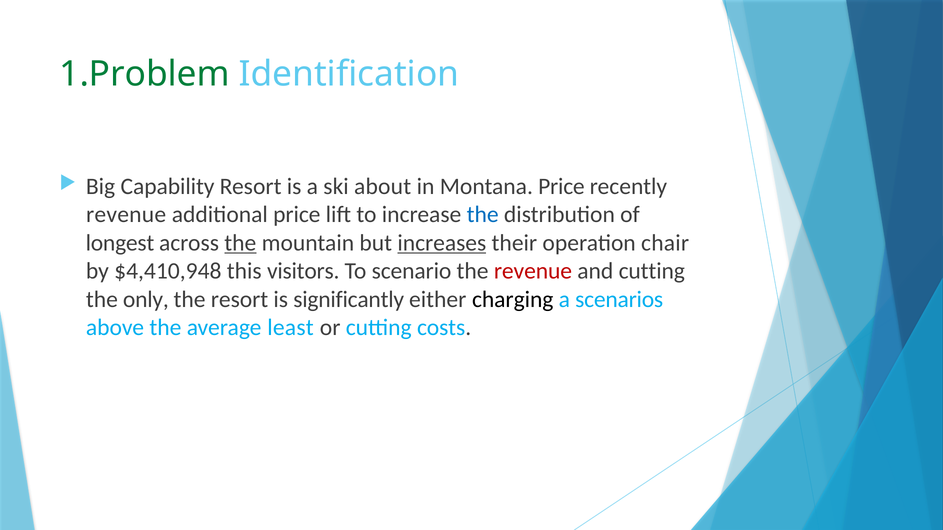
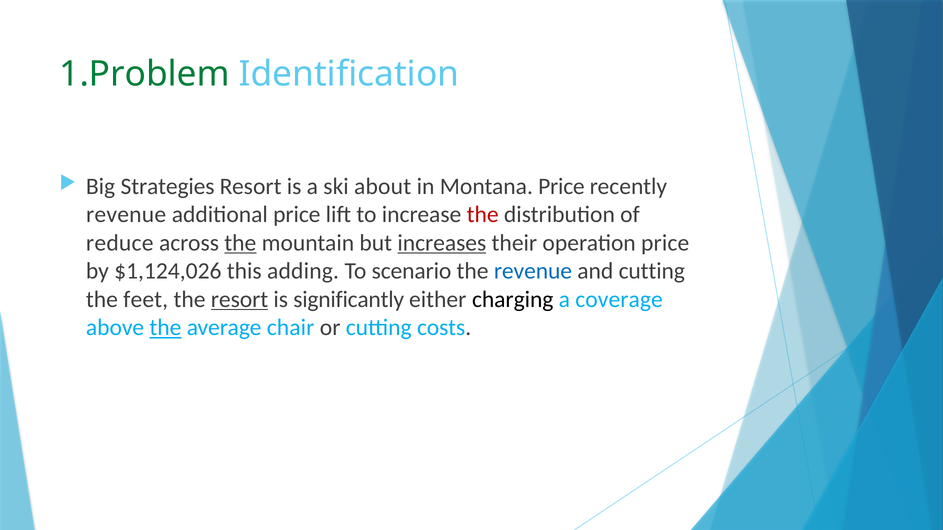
Capability: Capability -> Strategies (168, 186)
the colour: blue -> red (483, 215)
longest: longest -> reduce (120, 243)
operation chair: chair -> price (665, 243)
$4,410,948: $4,410,948 -> $1,124,026 (168, 271)
visitors: visitors -> adding (303, 271)
revenue colour: red -> blue (533, 271)
only: only -> feet (146, 300)
resort underline: none -> present (240, 300)
scenarios: scenarios -> coverage (619, 300)
the underline: none -> present (165, 328)
least: least -> chair (291, 328)
